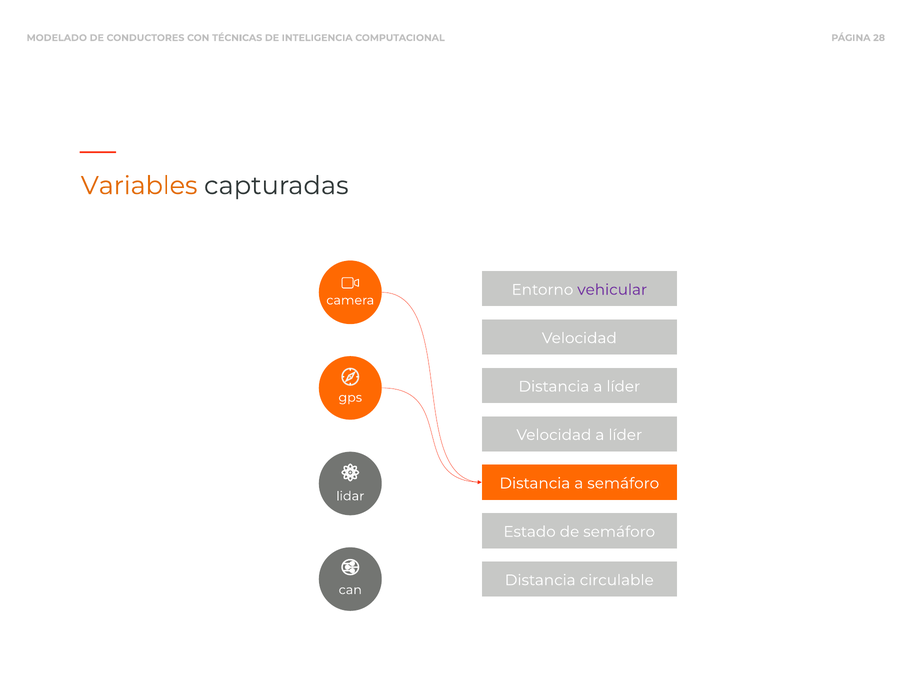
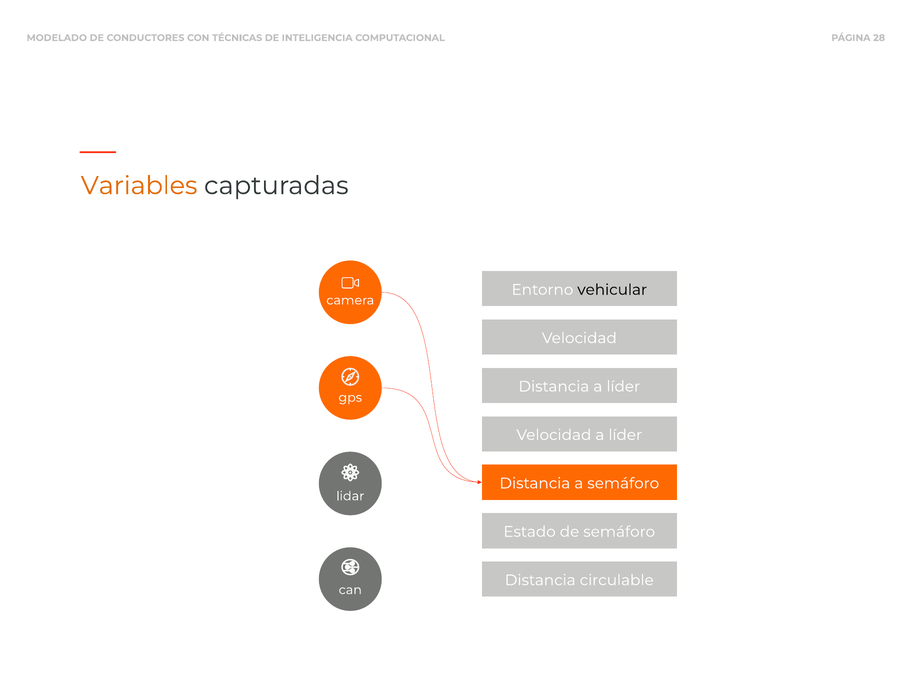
vehicular colour: purple -> black (612, 289)
